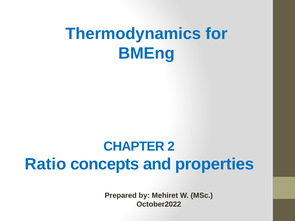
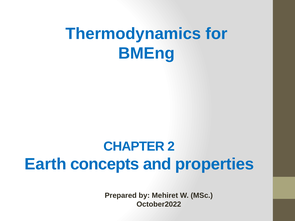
Ratio: Ratio -> Earth (46, 164)
